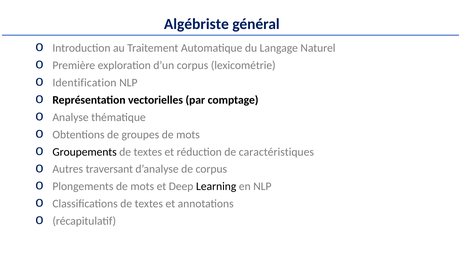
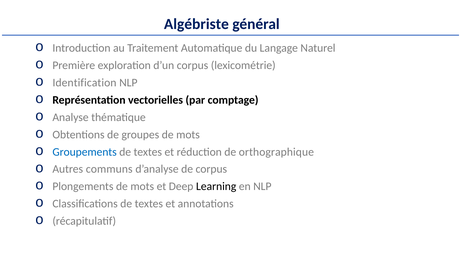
Groupements colour: black -> blue (85, 151)
caractéristiques: caractéristiques -> orthographique (276, 151)
traversant: traversant -> communs (109, 169)
